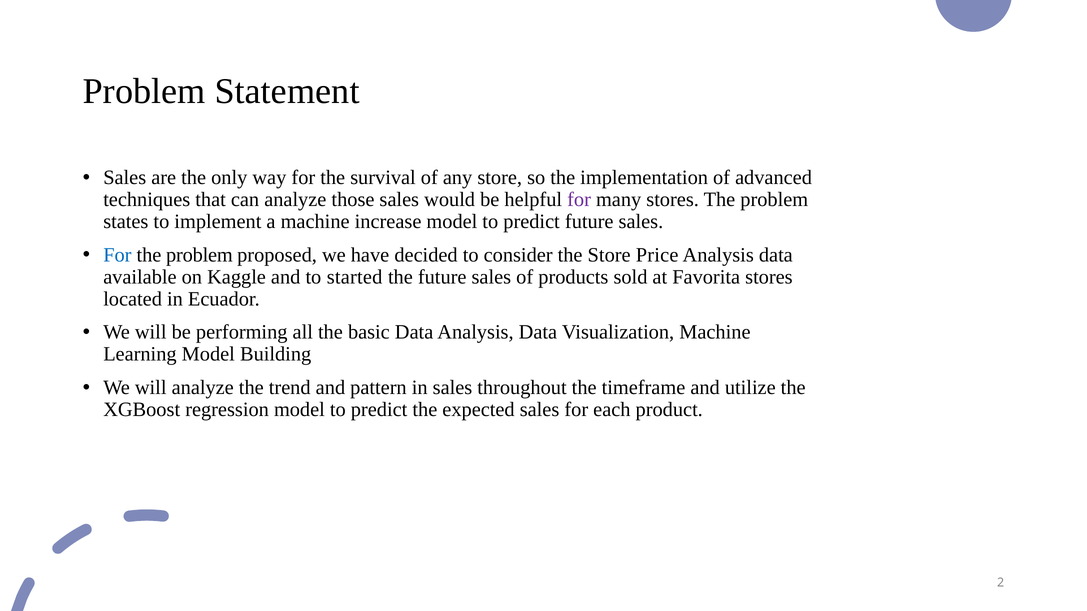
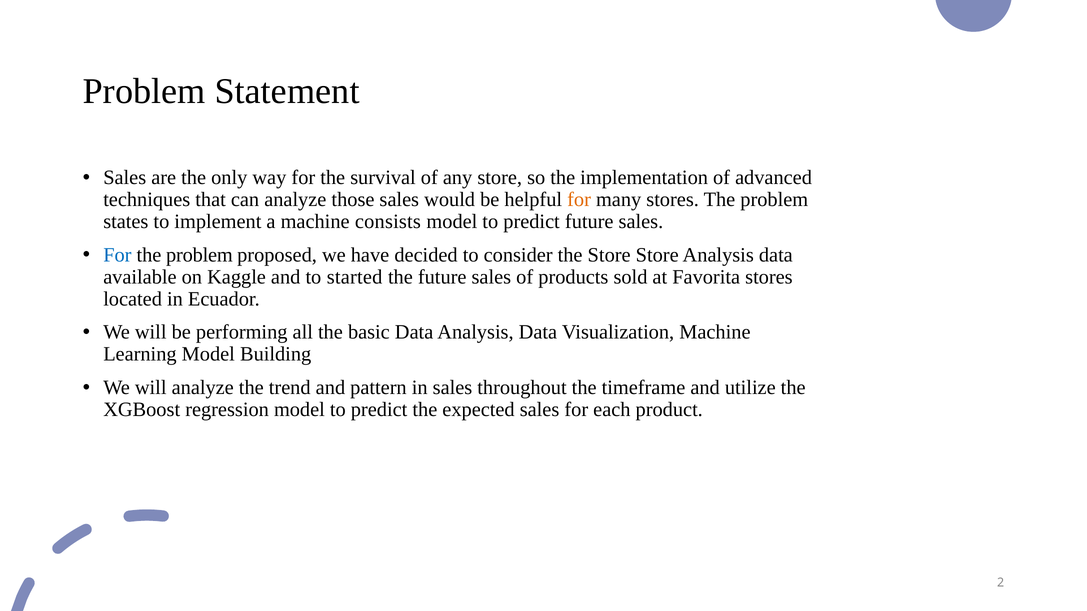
for colour: purple -> orange (579, 200)
increase: increase -> consists (388, 222)
Store Price: Price -> Store (657, 255)
